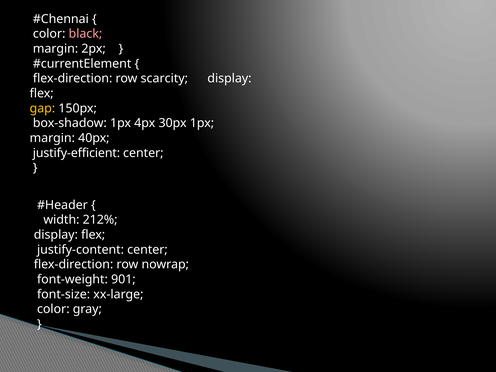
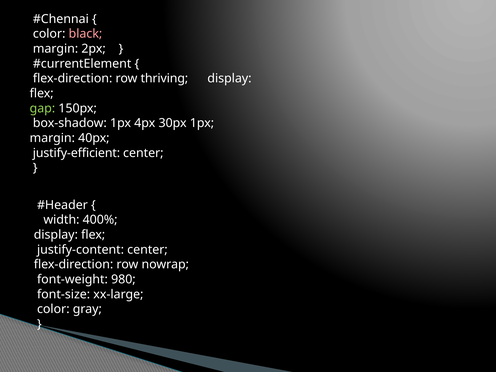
scarcity: scarcity -> thriving (164, 79)
gap colour: yellow -> light green (42, 108)
212%: 212% -> 400% (100, 220)
901: 901 -> 980 (123, 279)
